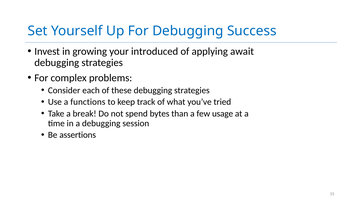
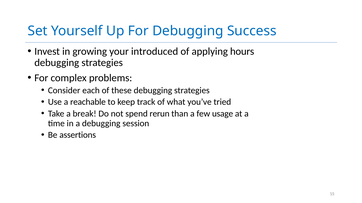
await: await -> hours (242, 52)
functions: functions -> reachable (88, 102)
bytes: bytes -> rerun (160, 114)
